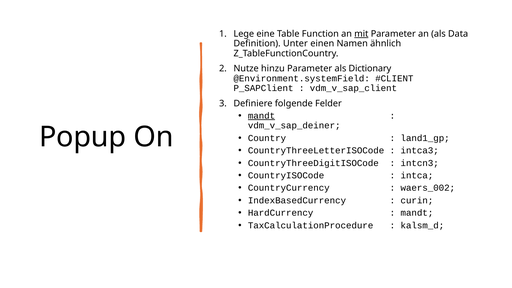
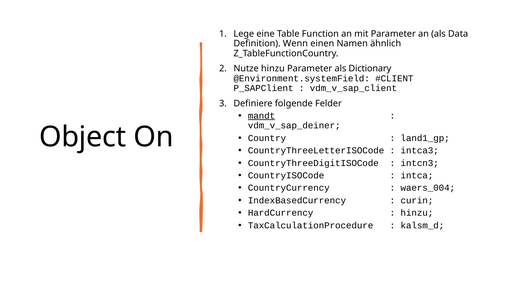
mit underline: present -> none (361, 34)
Unter: Unter -> Wenn (295, 44)
Popup: Popup -> Object (83, 137)
waers_002: waers_002 -> waers_004 (428, 188)
mandt: mandt -> hinzu (417, 213)
